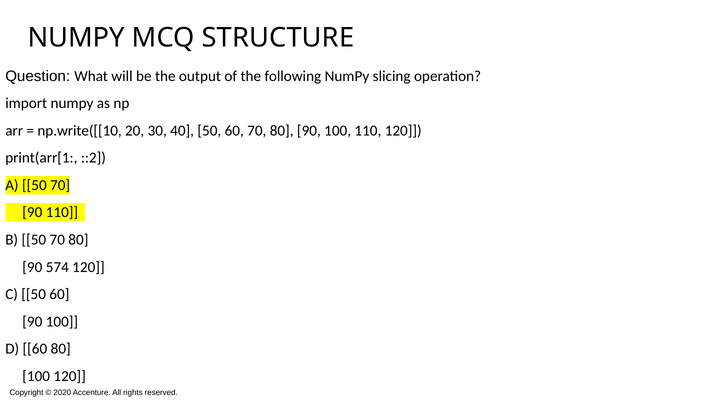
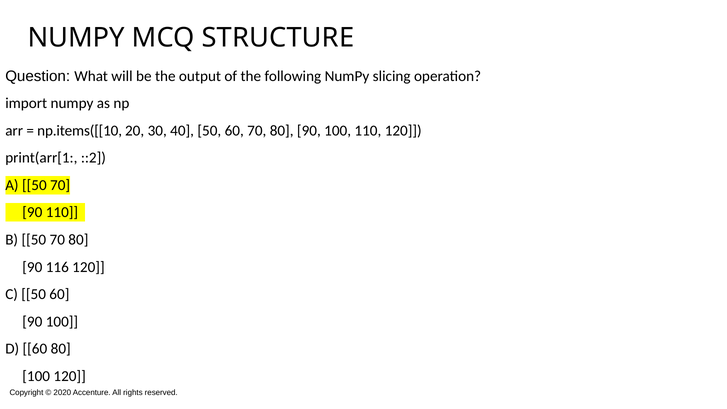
np.write([[10: np.write([[10 -> np.items([[10 (80, 131)
574: 574 -> 116 (57, 267)
